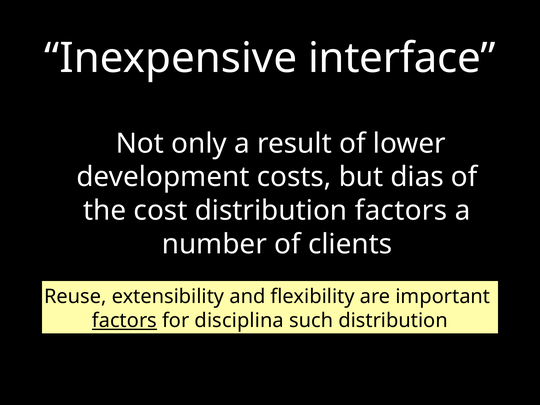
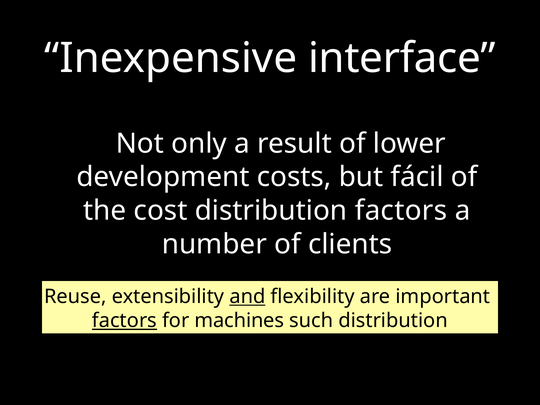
dias: dias -> fácil (417, 177)
and underline: none -> present (247, 297)
disciplina: disciplina -> machines (239, 321)
